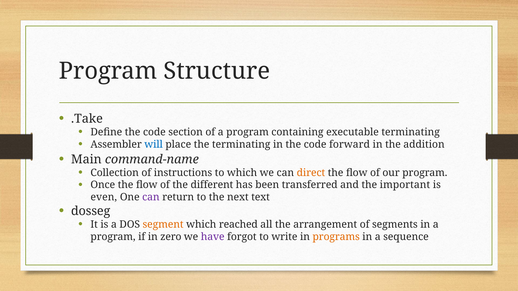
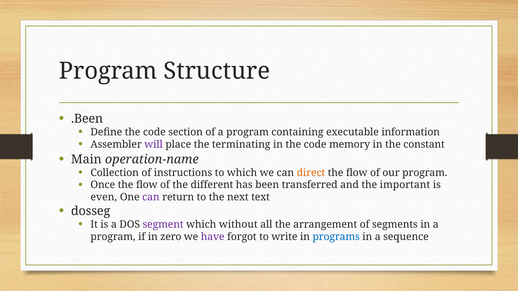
.Take: .Take -> .Been (87, 119)
executable terminating: terminating -> information (411, 132)
will colour: blue -> purple (154, 145)
forward: forward -> memory (350, 145)
addition: addition -> constant (424, 145)
command-name: command-name -> operation-name (152, 159)
segment colour: orange -> purple (163, 225)
reached: reached -> without (238, 225)
programs colour: orange -> blue (336, 237)
